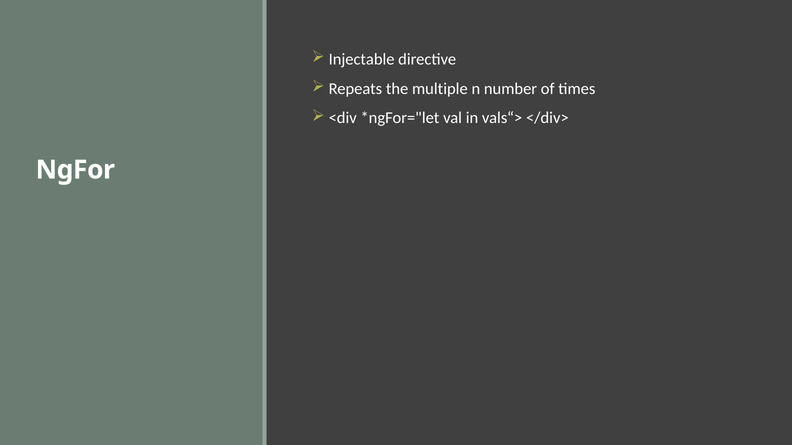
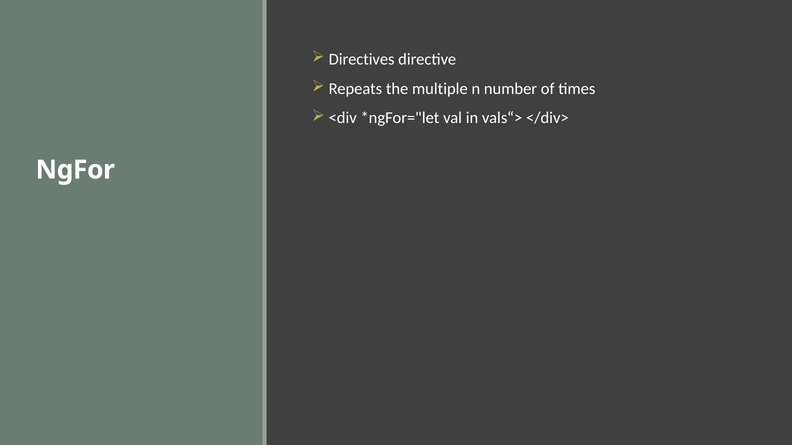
Injectable: Injectable -> Directives (362, 59)
